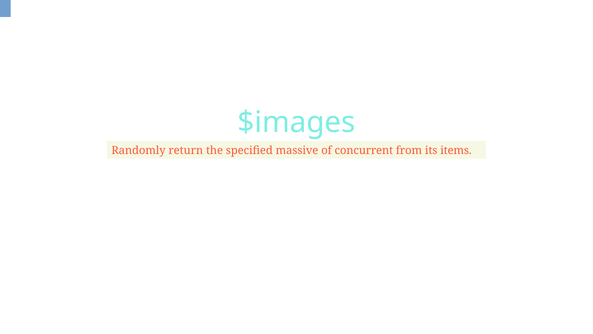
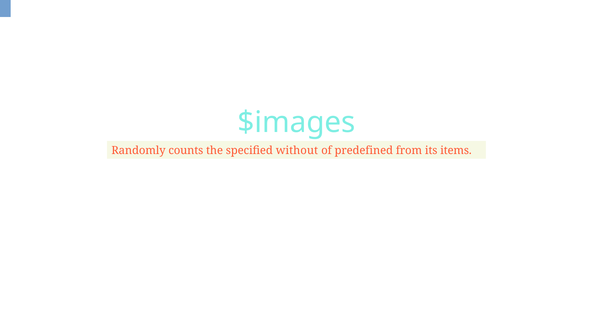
return: return -> counts (186, 150)
massive: massive -> without (297, 150)
concurrent: concurrent -> predefined (364, 150)
